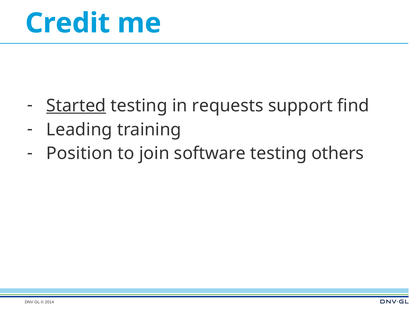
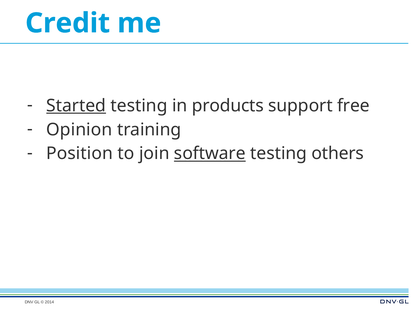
requests: requests -> products (228, 106)
find: find -> free (353, 106)
Leading: Leading -> Opinion (79, 130)
software underline: none -> present (210, 154)
